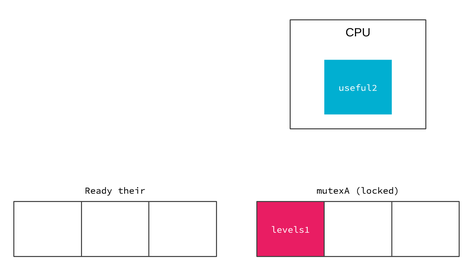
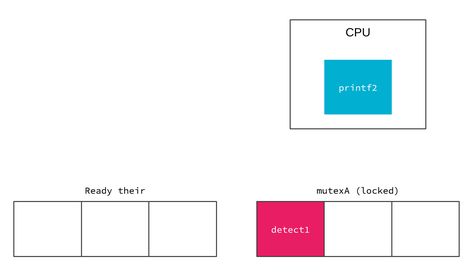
useful2: useful2 -> printf2 (358, 88)
levels1: levels1 -> detect1 (290, 230)
